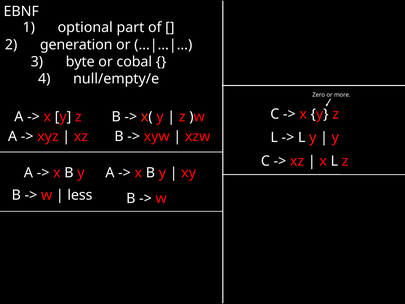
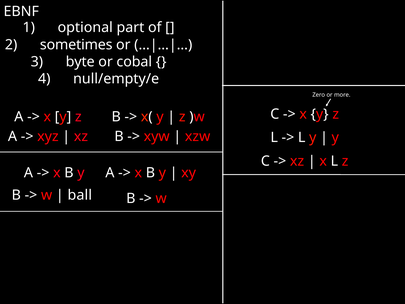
generation: generation -> sometimes (76, 45)
less: less -> ball (80, 195)
